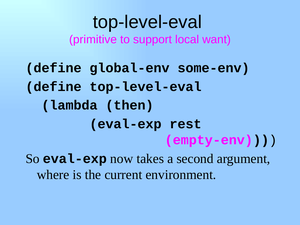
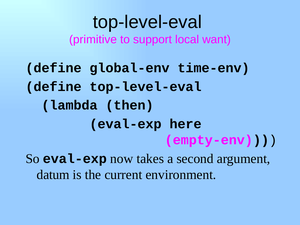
some-env: some-env -> time-env (214, 68)
rest: rest -> here (186, 124)
where: where -> datum (53, 175)
